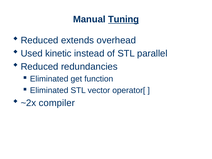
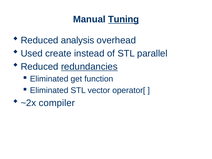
extends: extends -> analysis (78, 40)
kinetic: kinetic -> create (58, 53)
redundancies underline: none -> present (89, 67)
